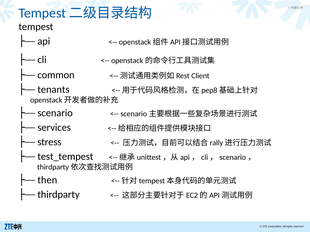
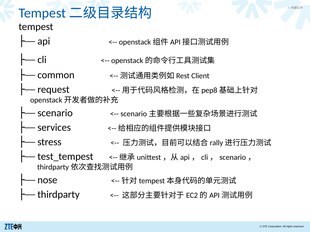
tenants: tenants -> request (54, 90)
then: then -> nose (47, 180)
